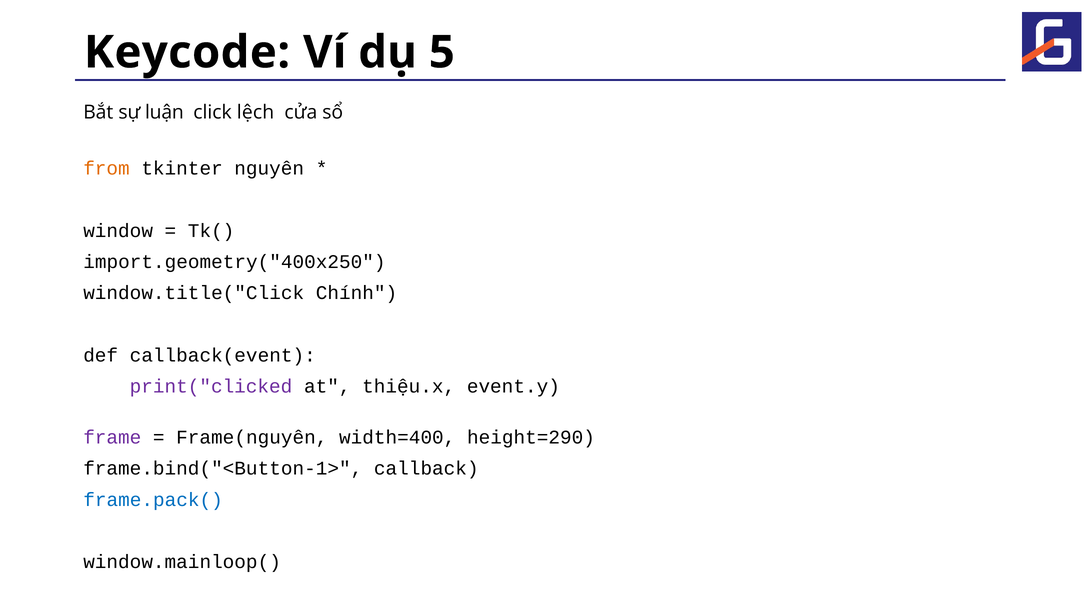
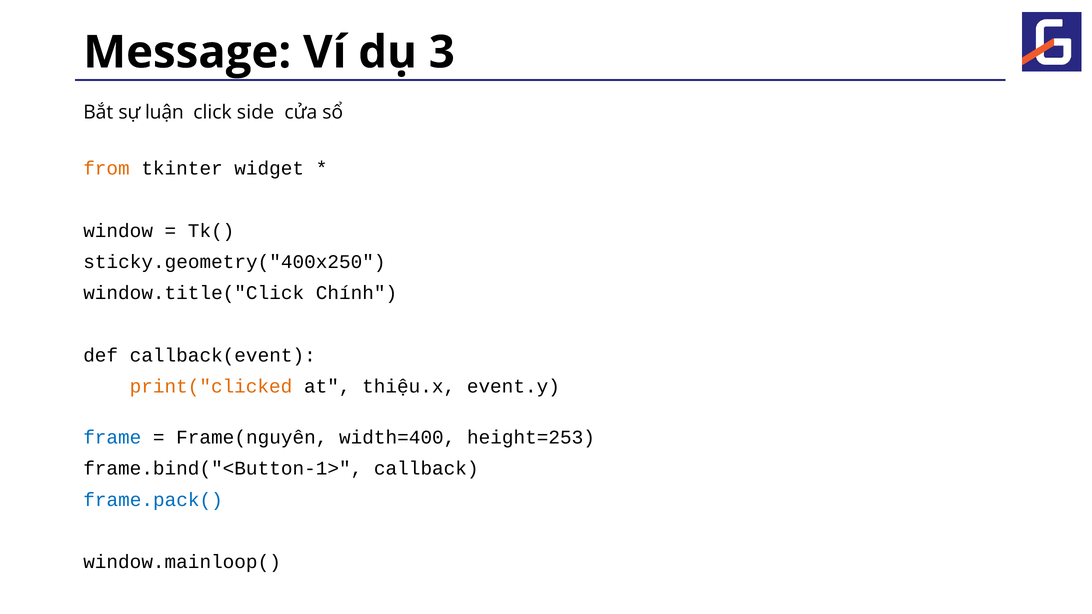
Keycode: Keycode -> Message (187, 52)
5: 5 -> 3 (442, 52)
lệch: lệch -> side (256, 113)
nguyên: nguyên -> widget (269, 168)
import.geometry("400x250: import.geometry("400x250 -> sticky.geometry("400x250 (234, 262)
print("clicked colour: purple -> orange (211, 387)
frame colour: purple -> blue (112, 438)
height=290: height=290 -> height=253 (531, 438)
